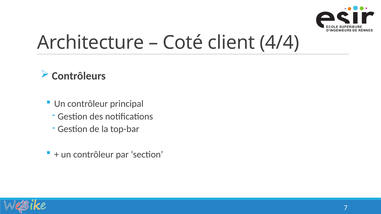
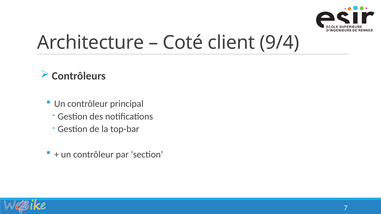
4/4: 4/4 -> 9/4 (279, 43)
